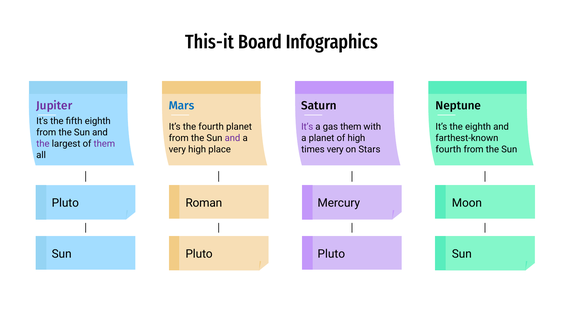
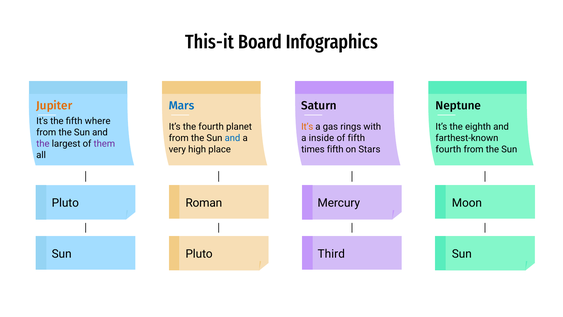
Jupiter colour: purple -> orange (54, 105)
fifth eighth: eighth -> where (98, 121)
It’s colour: purple -> orange (307, 127)
gas them: them -> rings (351, 127)
and colour: purple -> blue (232, 138)
a planet: planet -> inside (321, 138)
of high: high -> fifth (356, 138)
times very: very -> fifth (335, 149)
Pluto: Pluto -> Third (331, 254)
